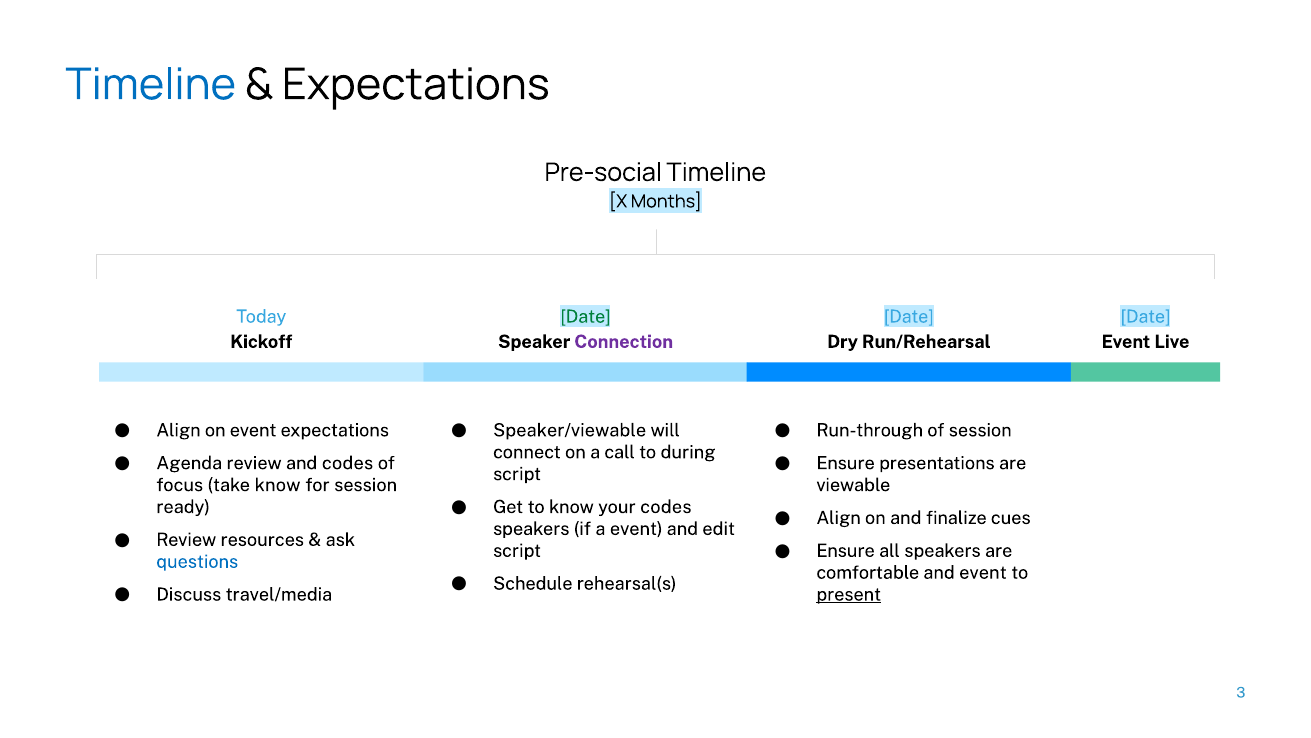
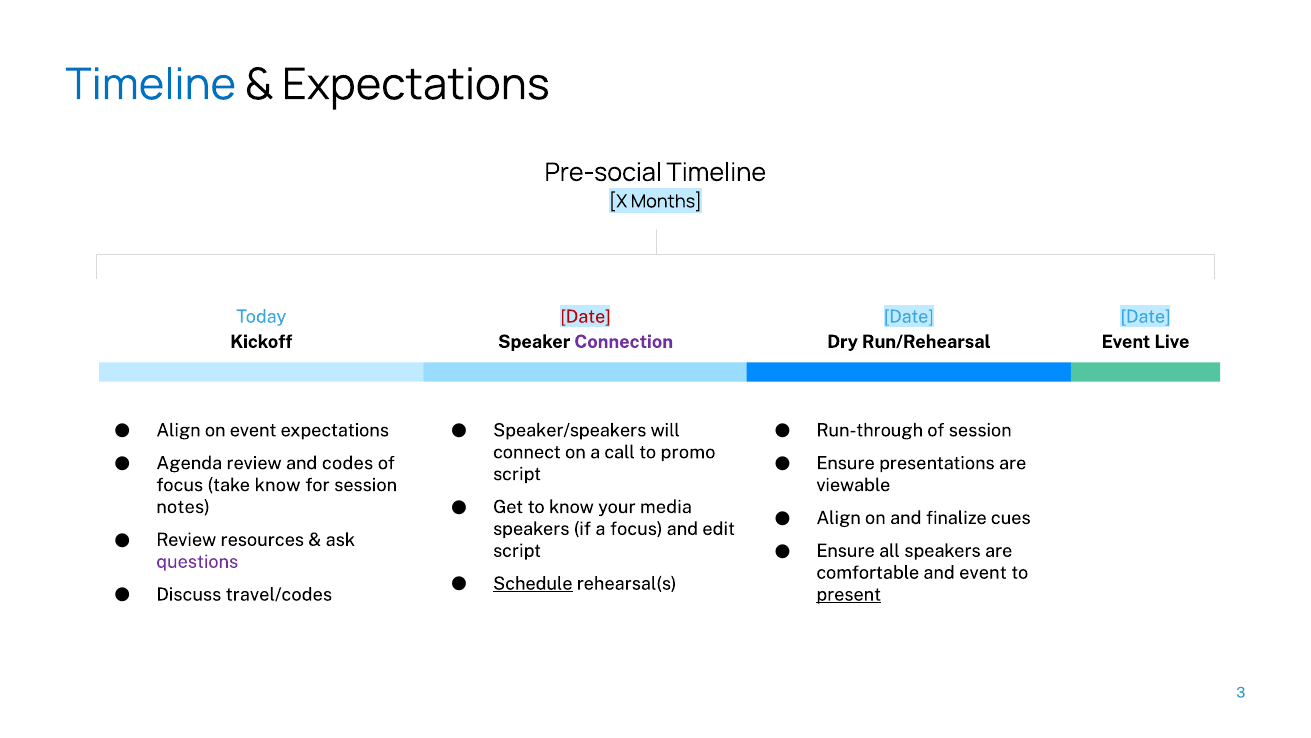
Date colour: green -> red (586, 316)
Speaker/viewable: Speaker/viewable -> Speaker/speakers (570, 430)
during: during -> promo (688, 452)
your codes: codes -> media (666, 507)
ready: ready -> notes (183, 507)
a event: event -> focus (636, 529)
questions colour: blue -> purple (197, 561)
Schedule underline: none -> present (533, 583)
travel/media: travel/media -> travel/codes (279, 594)
